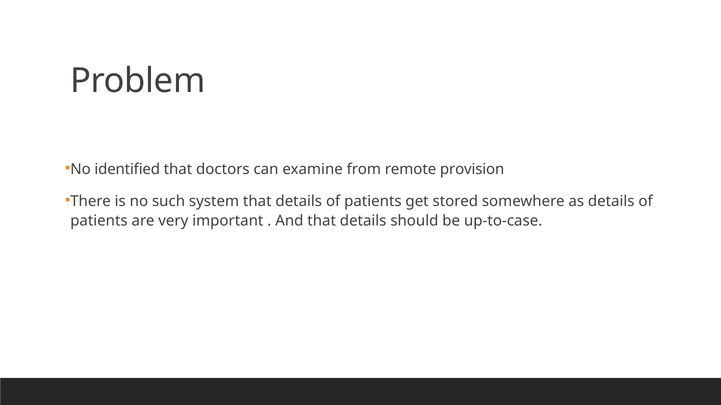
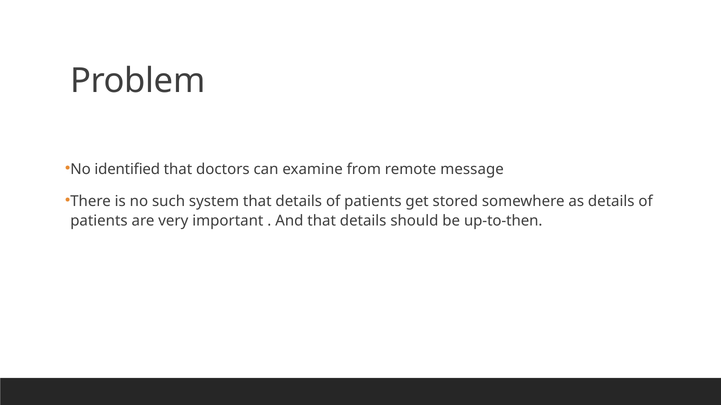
provision: provision -> message (472, 169)
up-to-case: up-to-case -> up-to-then (503, 221)
